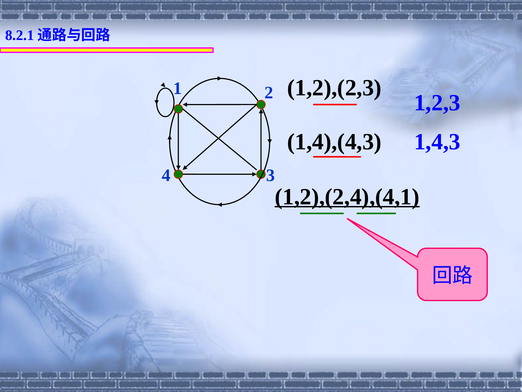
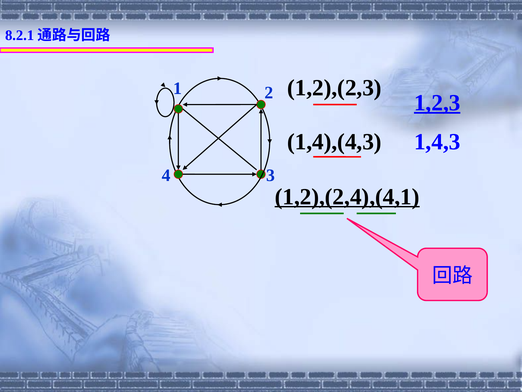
1,2,3 underline: none -> present (437, 103)
